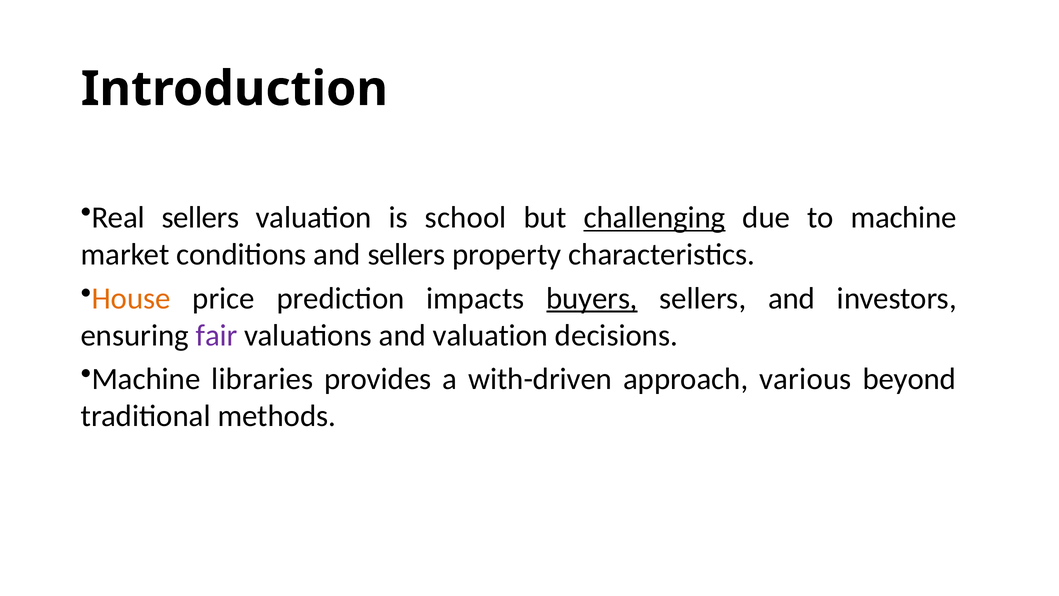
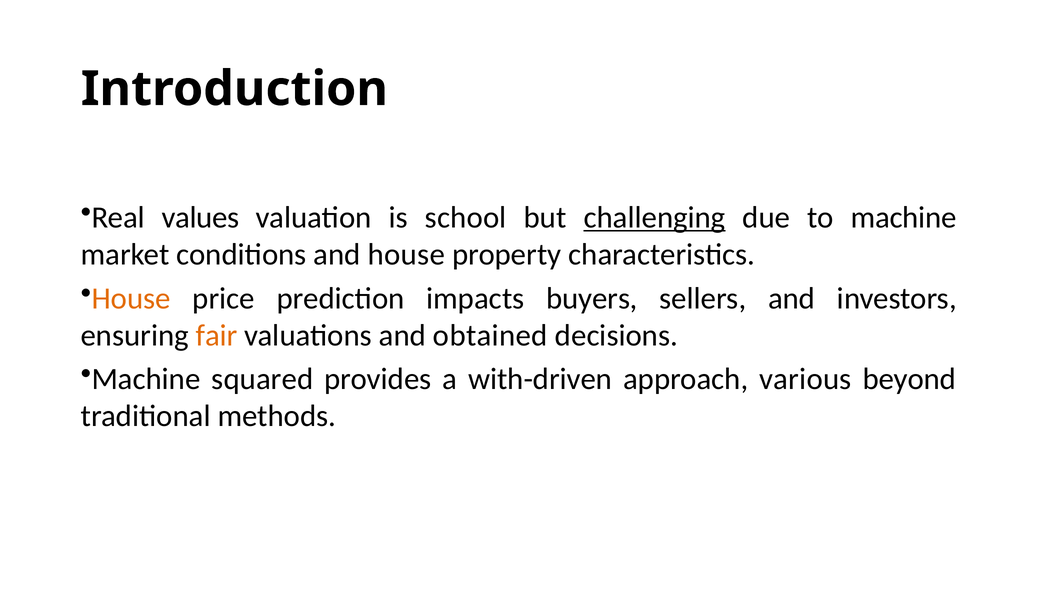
Real sellers: sellers -> values (201, 217)
and sellers: sellers -> house (406, 254)
buyers underline: present -> none (592, 298)
fair colour: purple -> orange (217, 335)
and valuation: valuation -> obtained (490, 335)
libraries: libraries -> squared (262, 379)
